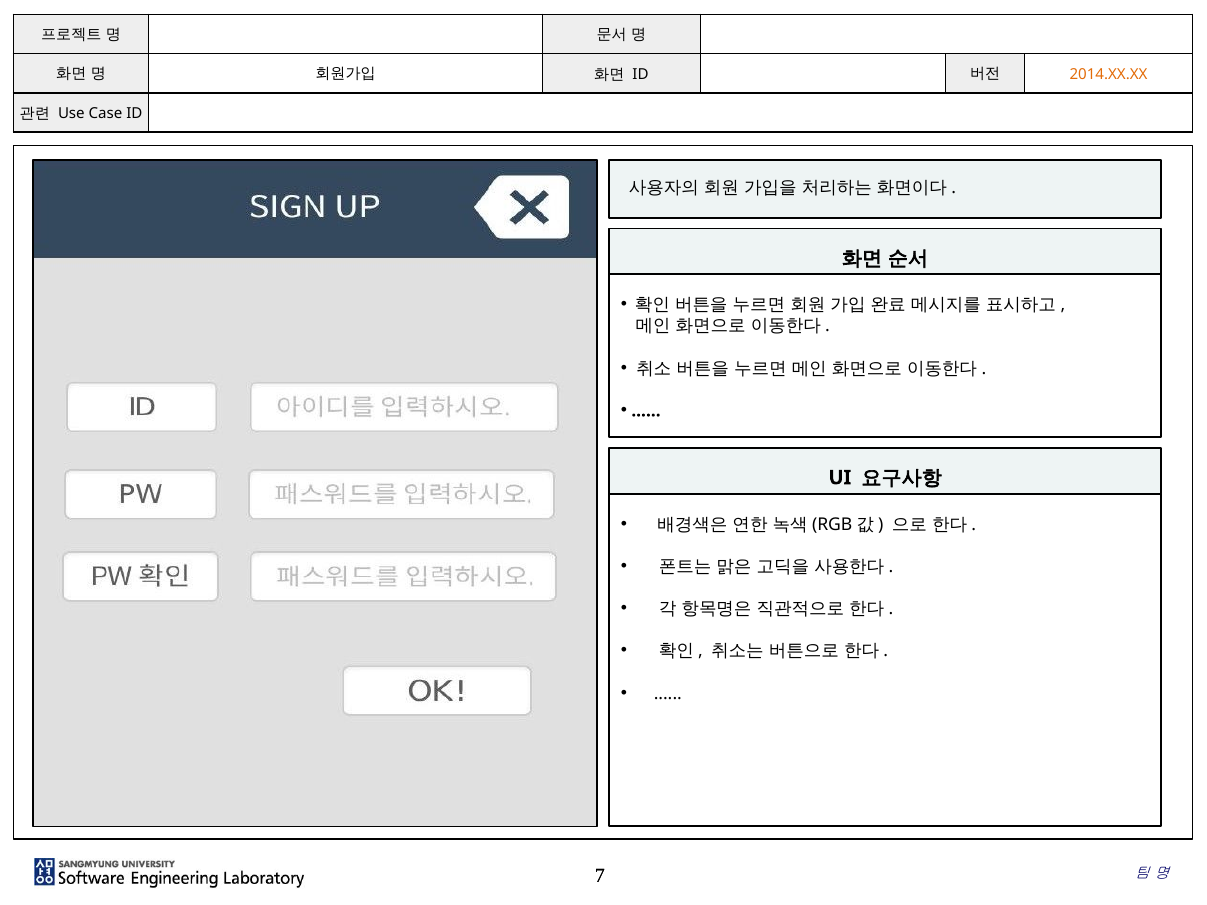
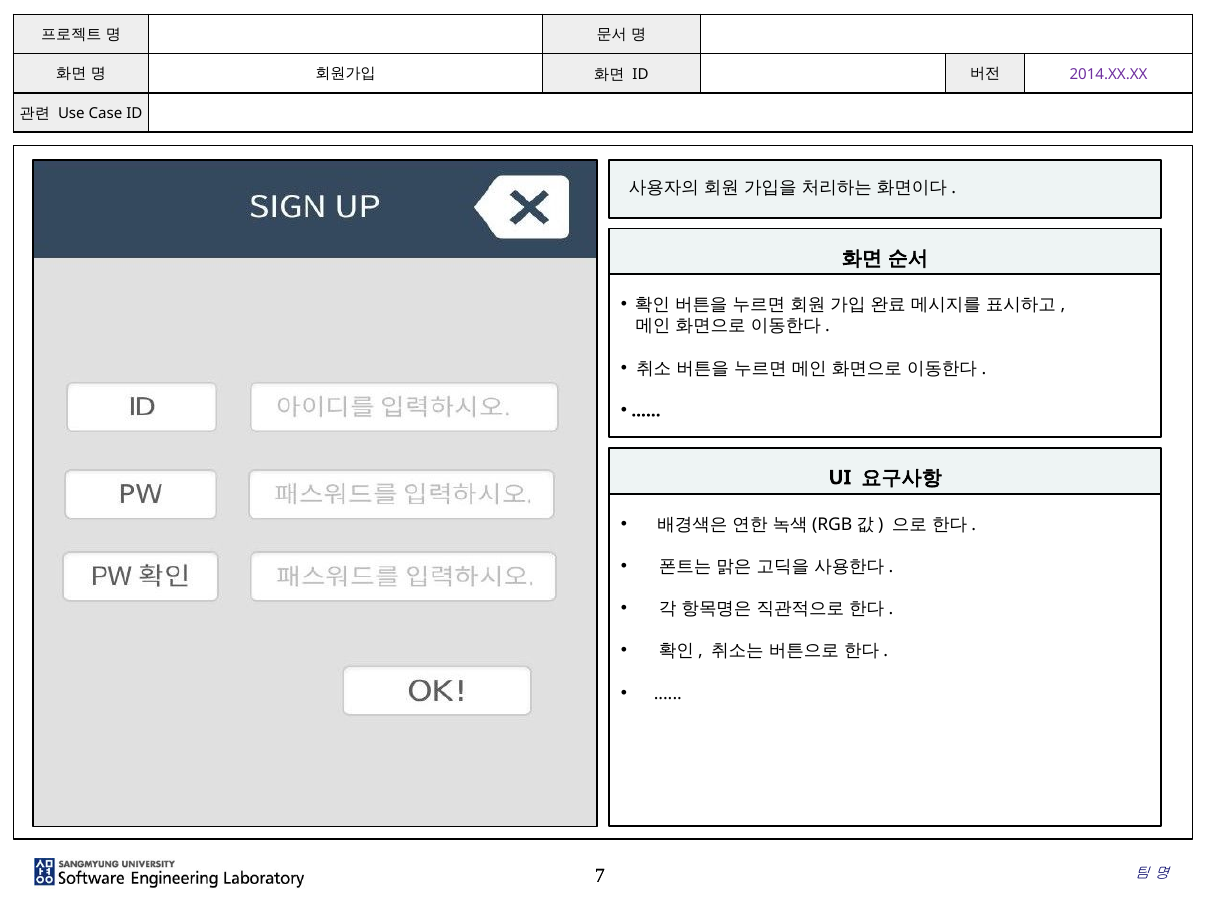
2014.XX.XX colour: orange -> purple (1109, 74)
